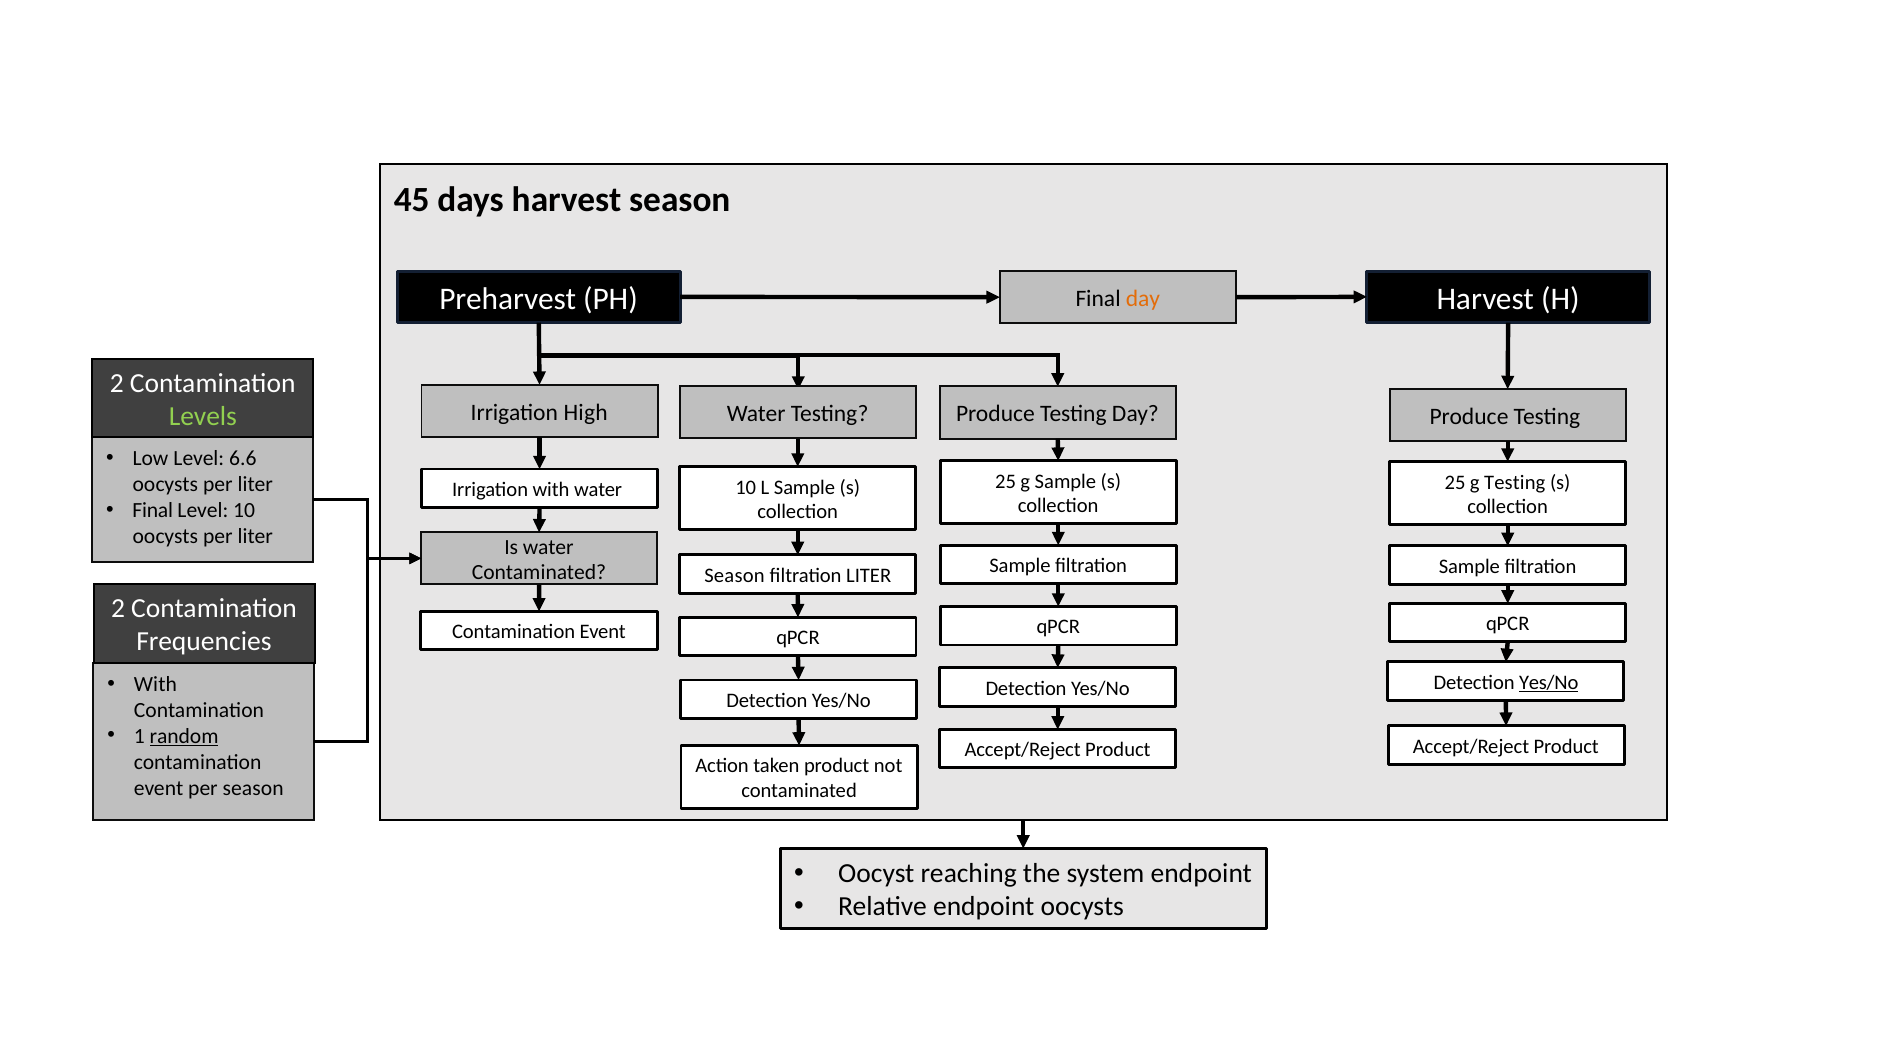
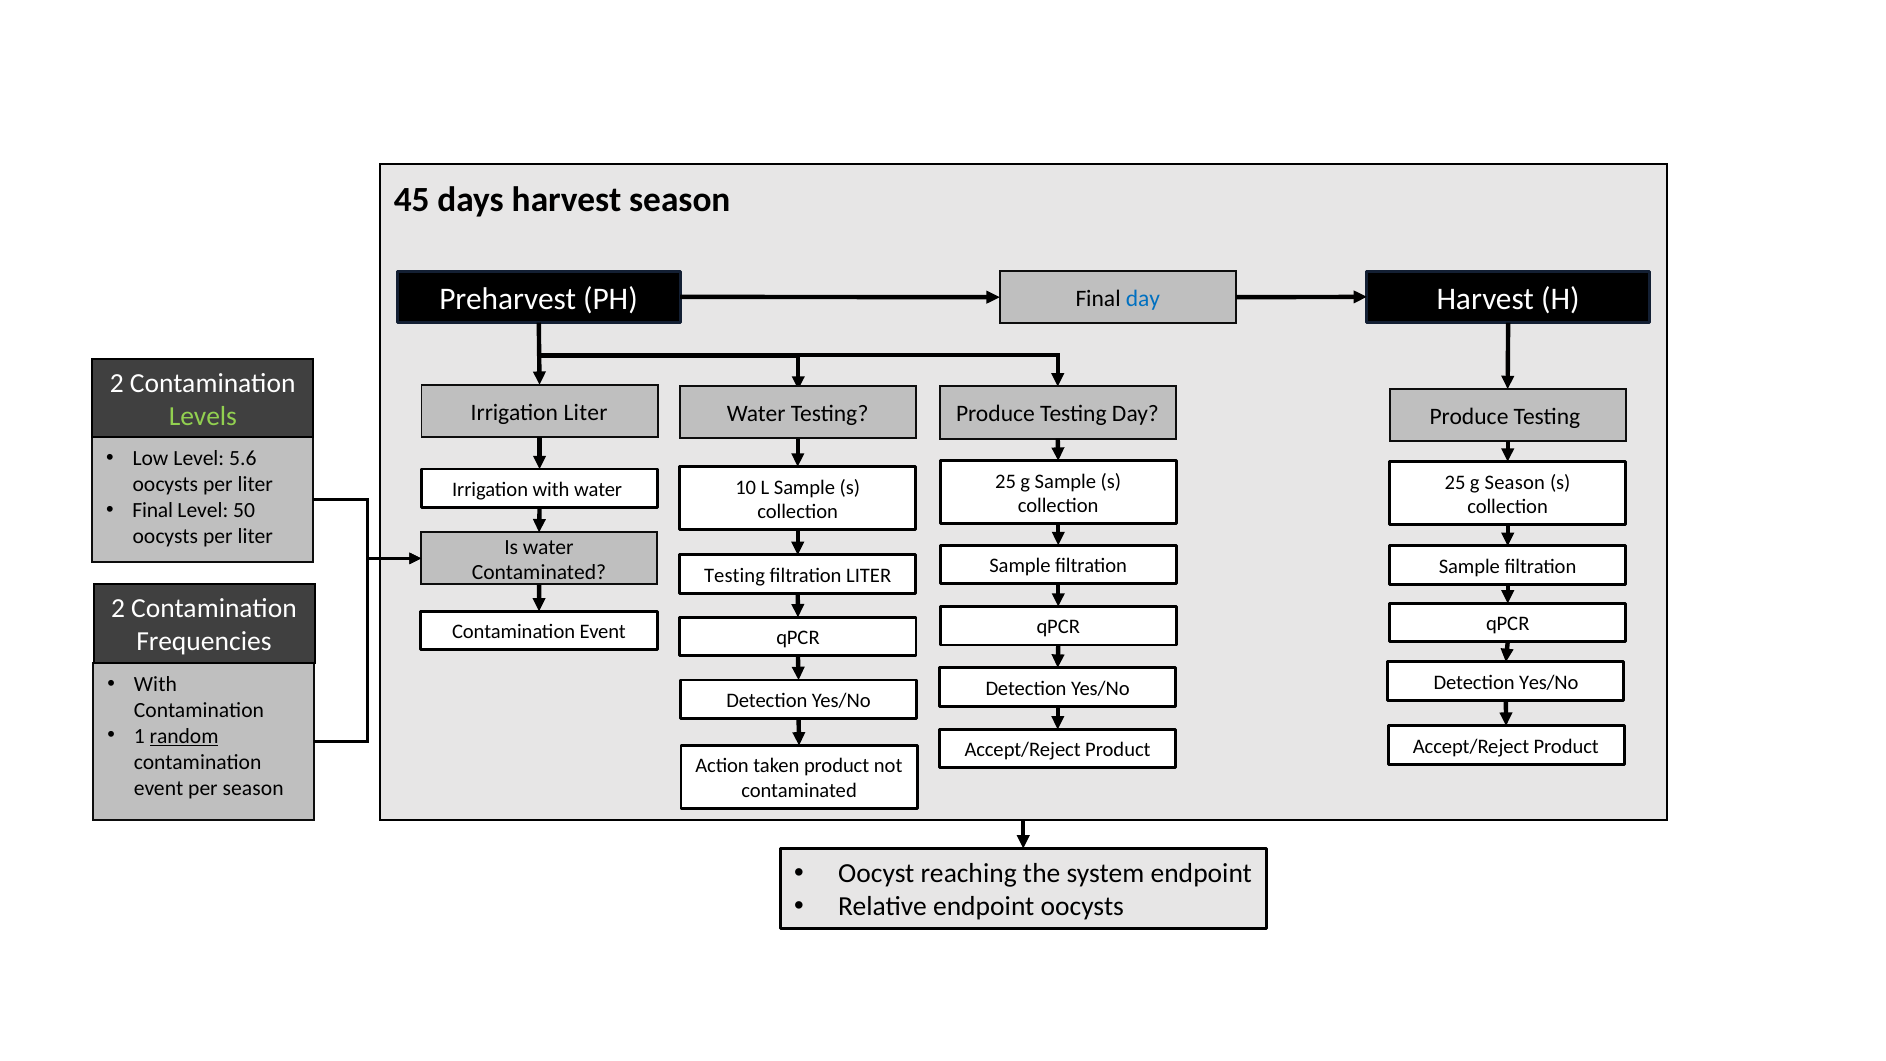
day colour: orange -> blue (1143, 299)
Irrigation High: High -> Liter (586, 412)
6.6: 6.6 -> 5.6 (243, 459)
g Testing: Testing -> Season (1515, 482)
Level 10: 10 -> 50 (244, 510)
Season: Season -> Testing (735, 575)
Yes/No underline: present -> none (1549, 683)
